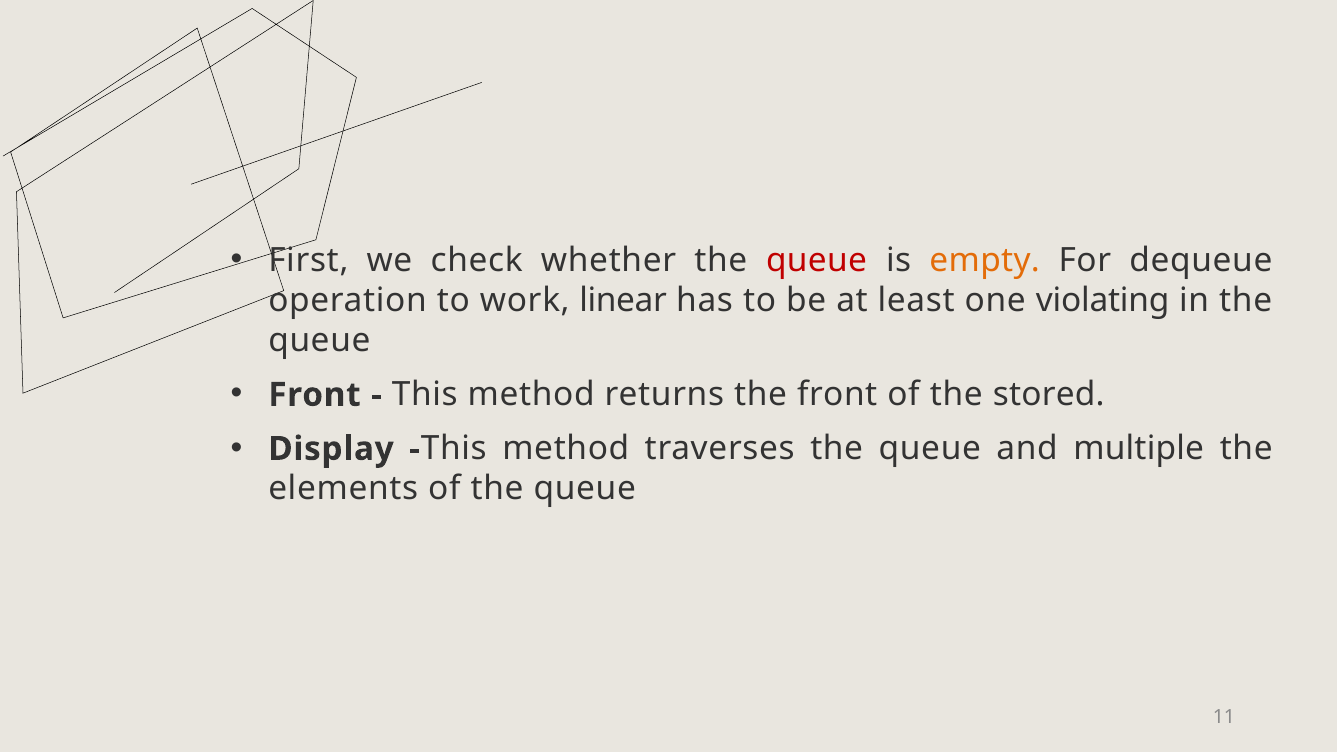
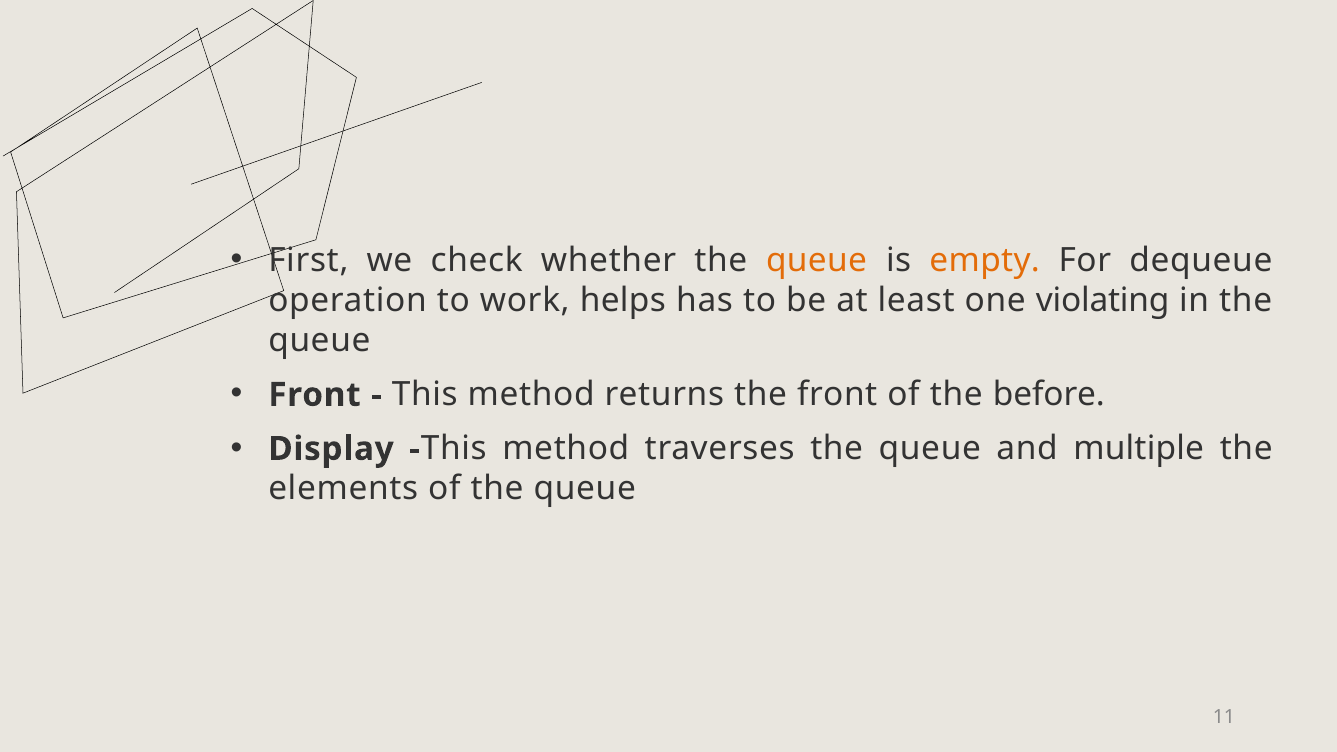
queue colour: red -> orange (816, 261)
linear: linear -> helps (623, 301)
stored: stored -> before (1049, 395)
